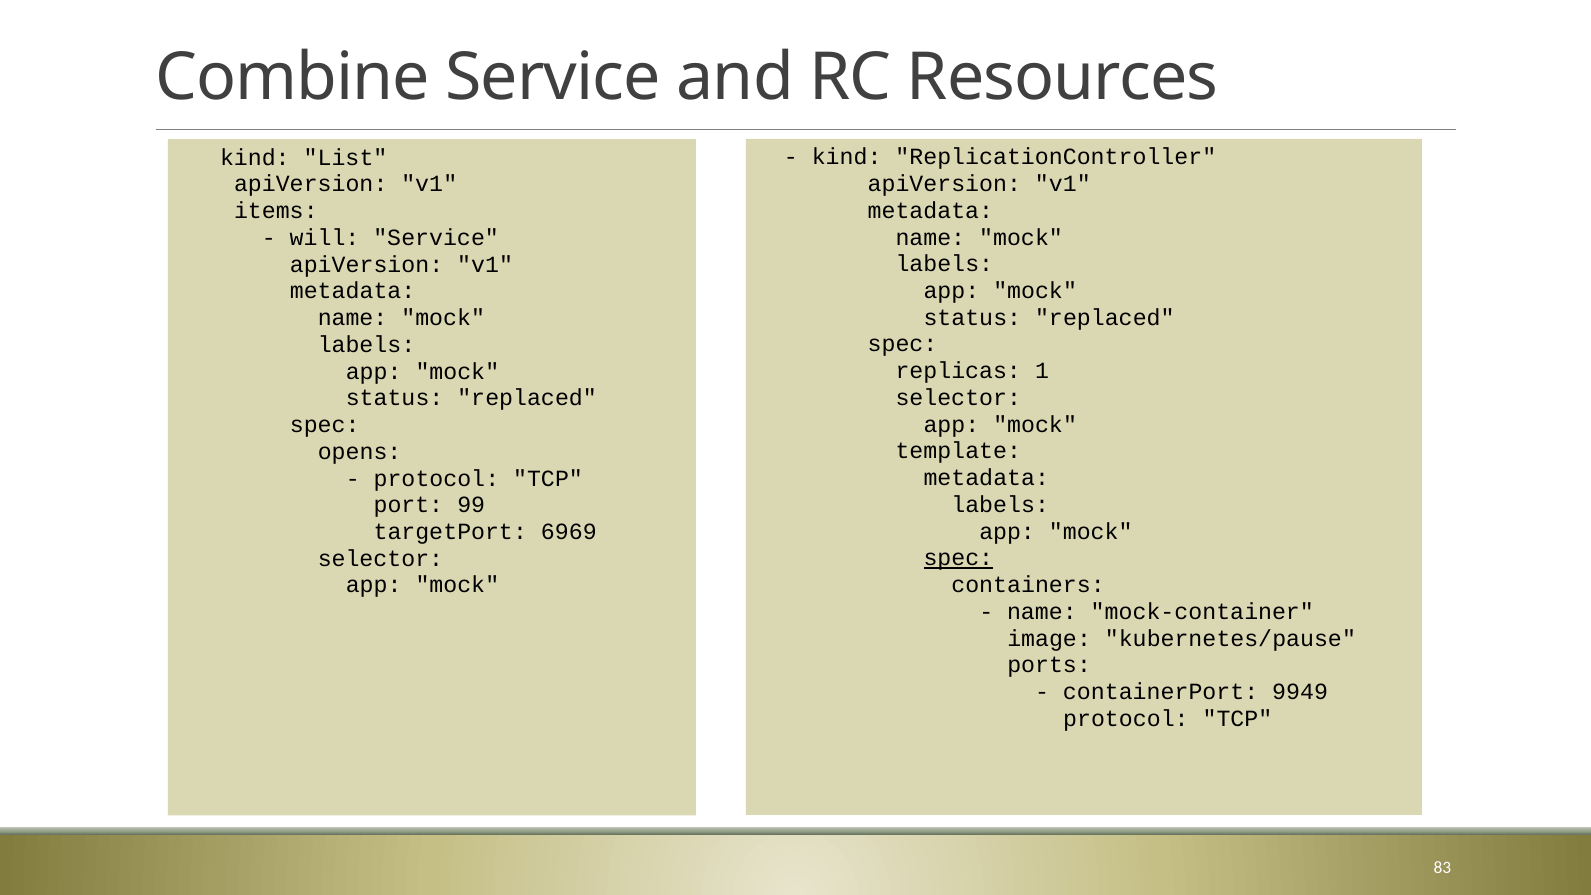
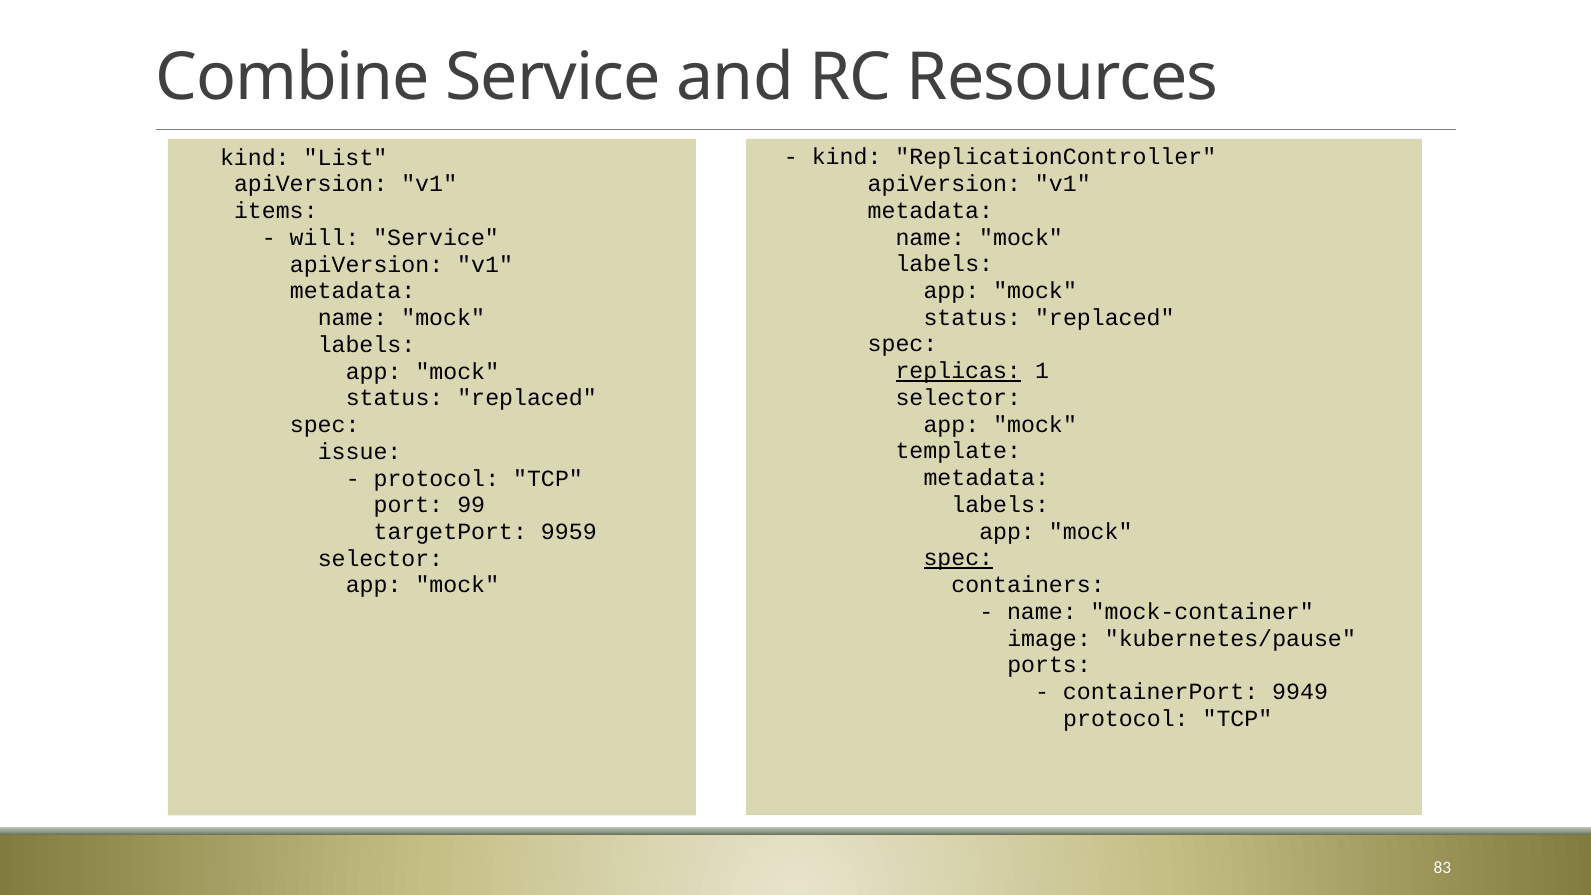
replicas underline: none -> present (958, 371)
opens: opens -> issue (360, 452)
6969: 6969 -> 9959 (569, 532)
